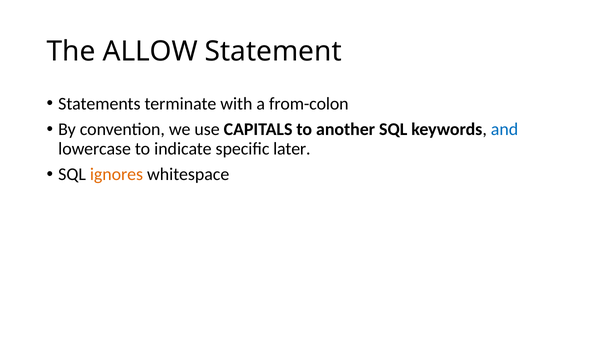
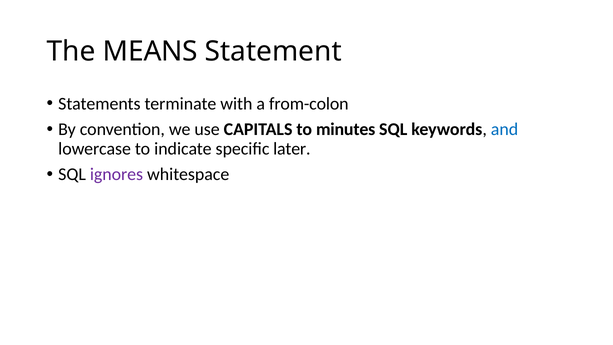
ALLOW: ALLOW -> MEANS (150, 51)
another: another -> minutes (346, 129)
ignores colour: orange -> purple (117, 174)
